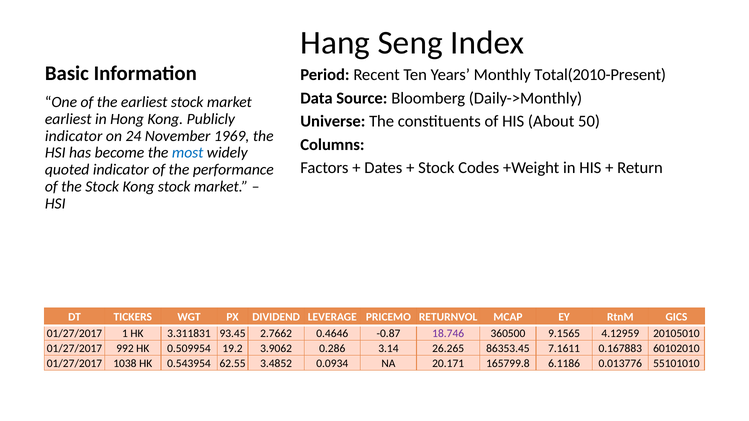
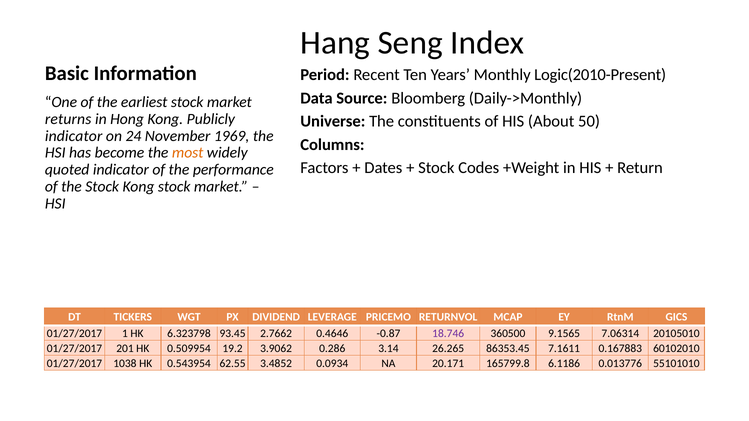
Total(2010-Present: Total(2010-Present -> Logic(2010-Present (600, 75)
earliest: earliest -> returns (68, 119)
most colour: blue -> orange (188, 153)
3.311831: 3.311831 -> 6.323798 (189, 334)
4.12959: 4.12959 -> 7.06314 (620, 334)
992: 992 -> 201 (125, 349)
